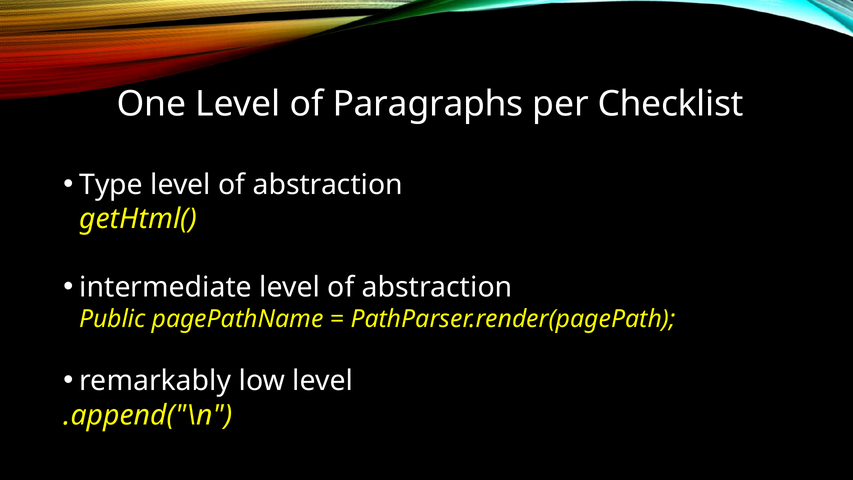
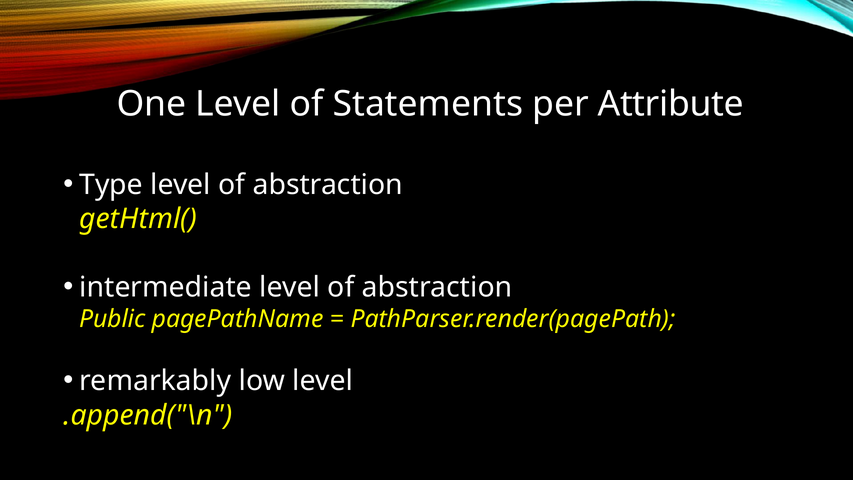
Paragraphs: Paragraphs -> Statements (428, 104)
Checklist: Checklist -> Attribute (671, 104)
